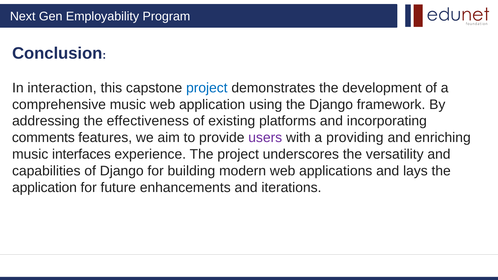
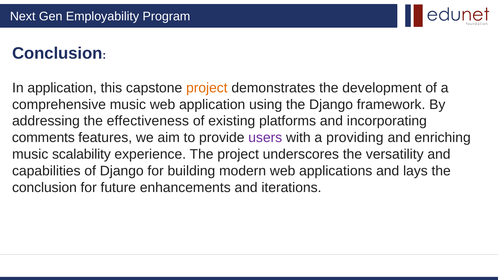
In interaction: interaction -> application (62, 88)
project colour: blue -> orange (207, 88)
interfaces: interfaces -> scalability (81, 154)
application: application -> conclusion (44, 188)
